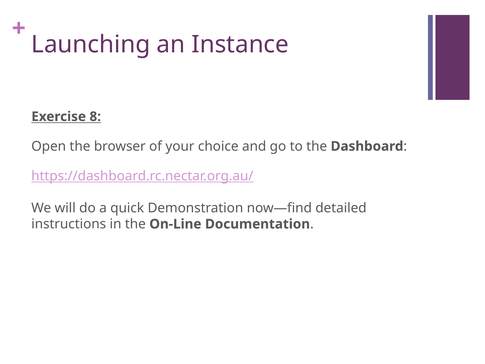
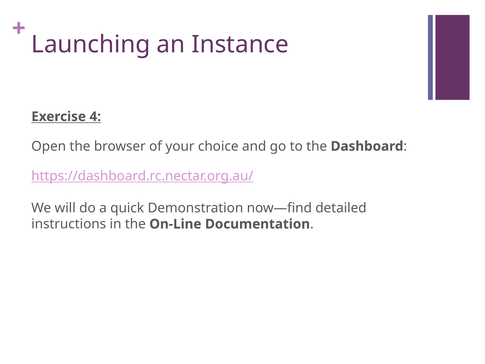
8: 8 -> 4 (95, 117)
